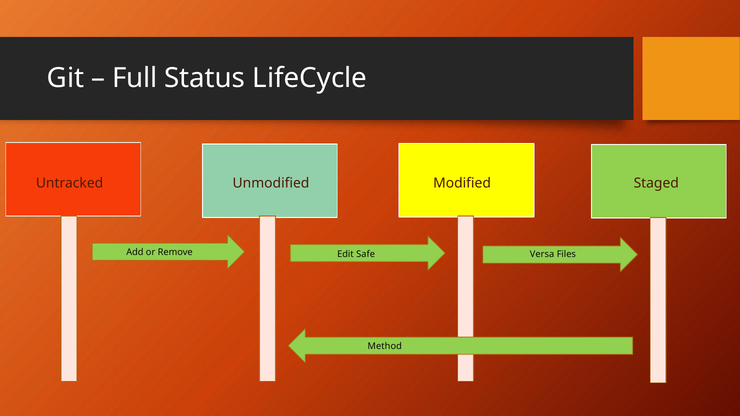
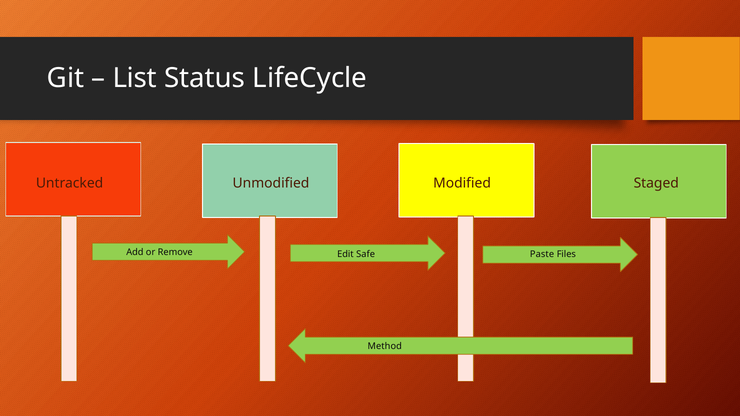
Full: Full -> List (135, 78)
Versa: Versa -> Paste (542, 254)
